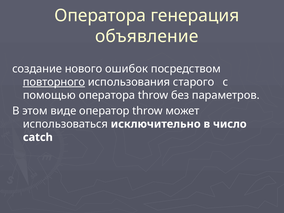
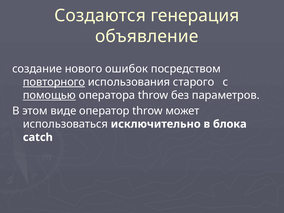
Оператора: Оператора -> Создаются (100, 16)
помощью underline: none -> present (49, 95)
число: число -> блока (230, 124)
